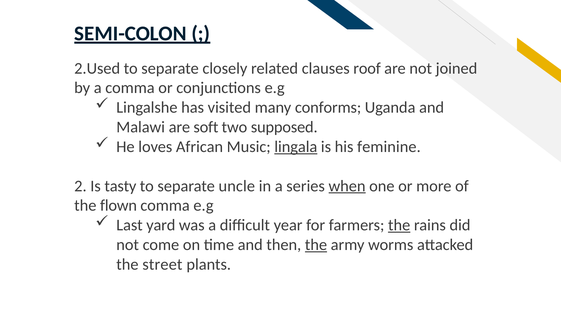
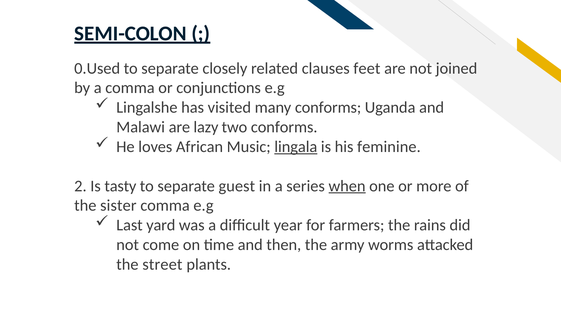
2.Used: 2.Used -> 0.Used (97, 68)
roof: roof -> feet (367, 68)
soft: soft -> lazy (206, 127)
two supposed: supposed -> conforms (284, 127)
uncle: uncle -> guest (237, 186)
flown: flown -> sister (118, 206)
the underline: present -> none (399, 226)
the underline: present -> none (316, 245)
